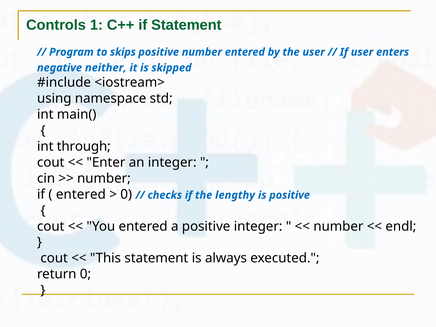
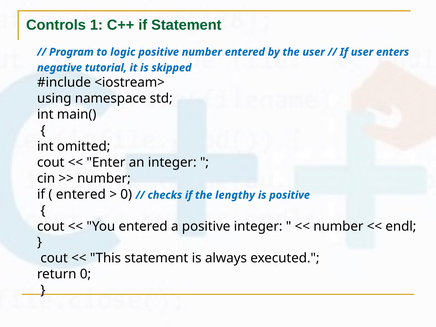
skips: skips -> logic (123, 52)
neither: neither -> tutorial (106, 68)
through: through -> omitted (84, 146)
